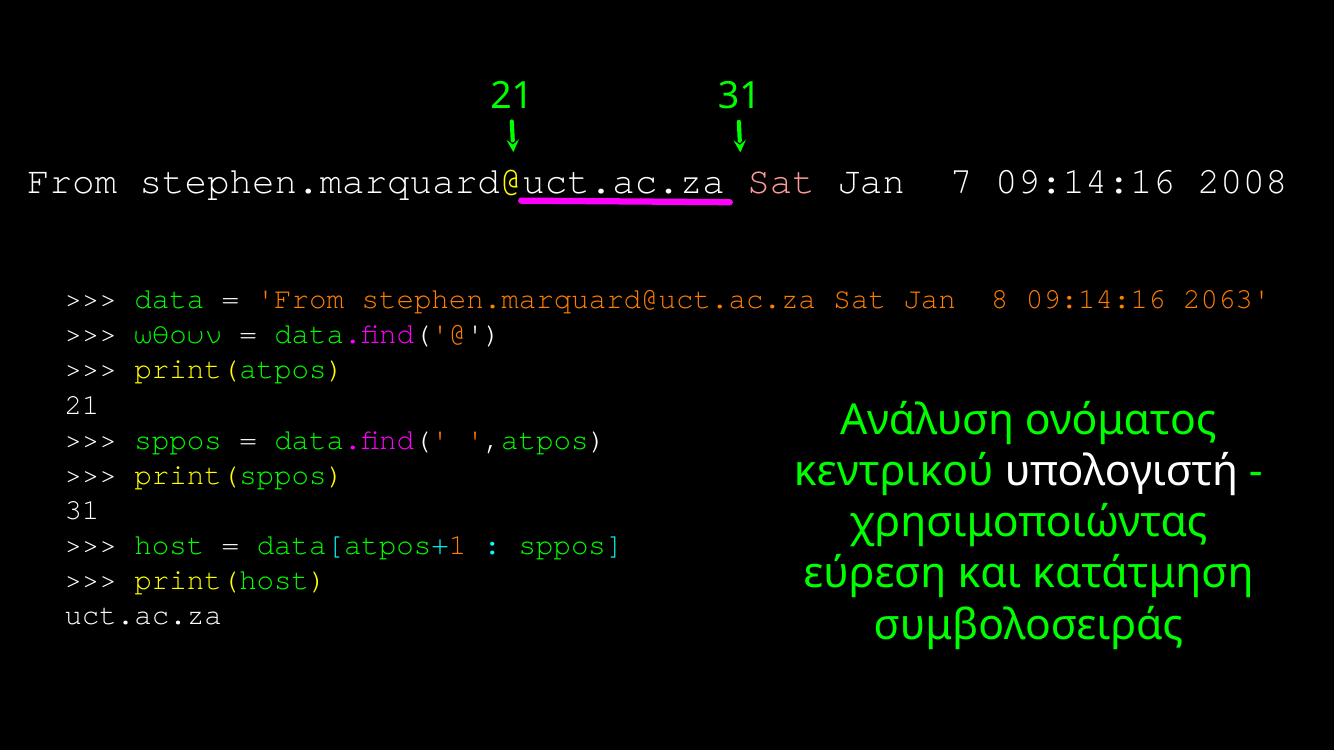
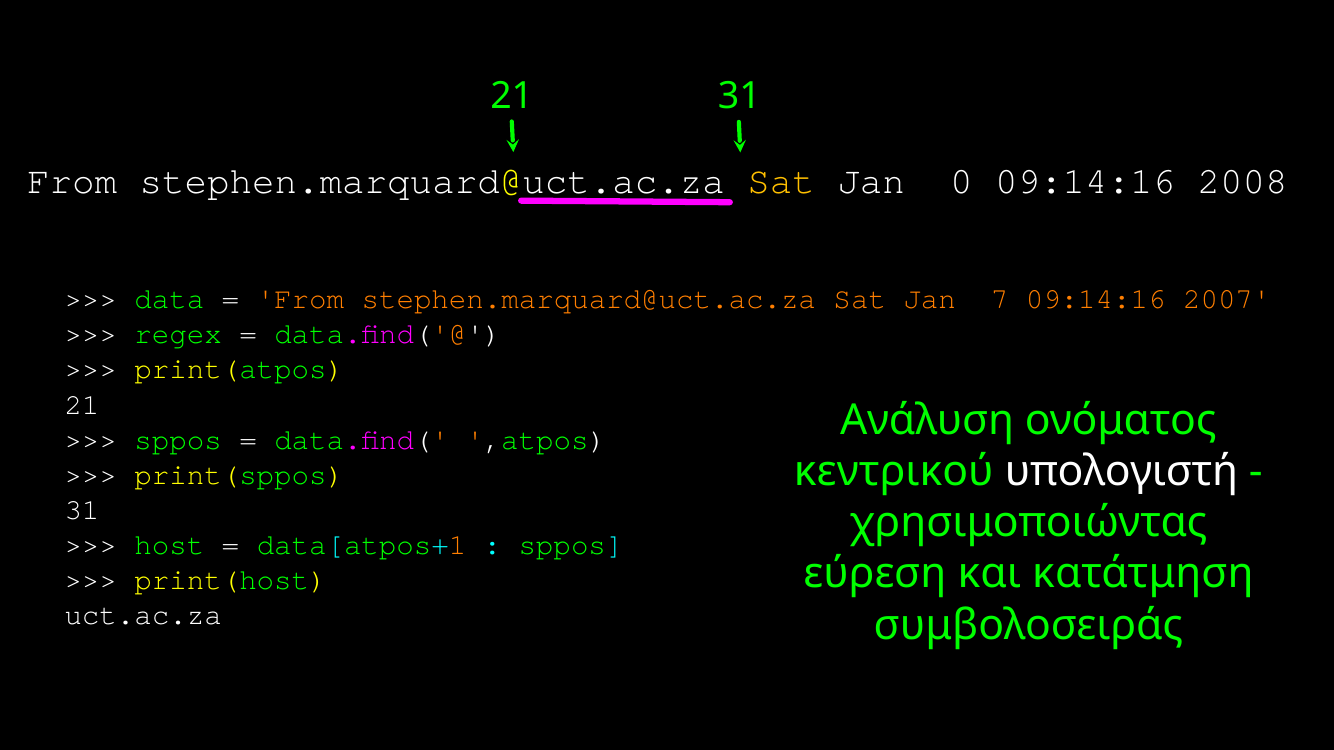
Sat colour: pink -> yellow (781, 181)
7: 7 -> 0 (961, 181)
8: 8 -> 7 (1000, 299)
2063: 2063 -> 2007 (1227, 299)
ωθούν: ωθούν -> regex (178, 335)
